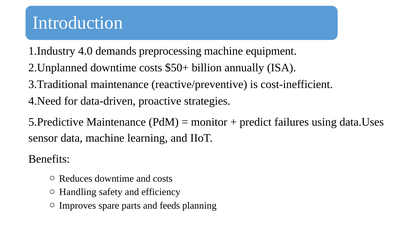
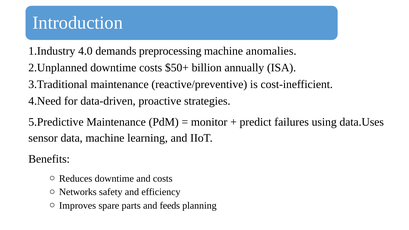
equipment: equipment -> anomalies (271, 51)
Handling: Handling -> Networks (78, 192)
